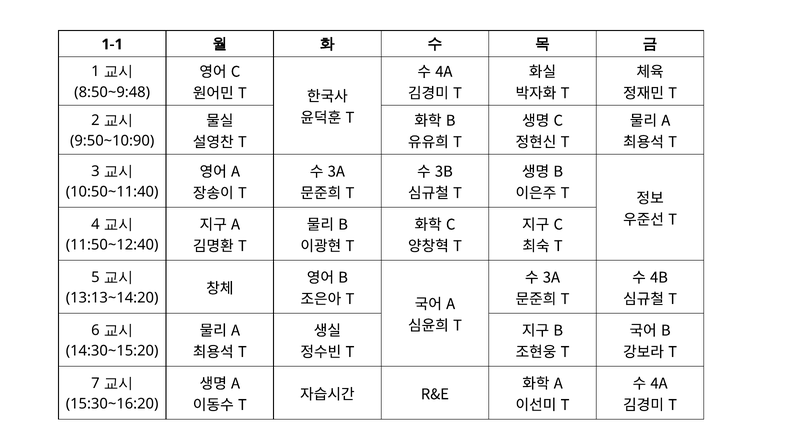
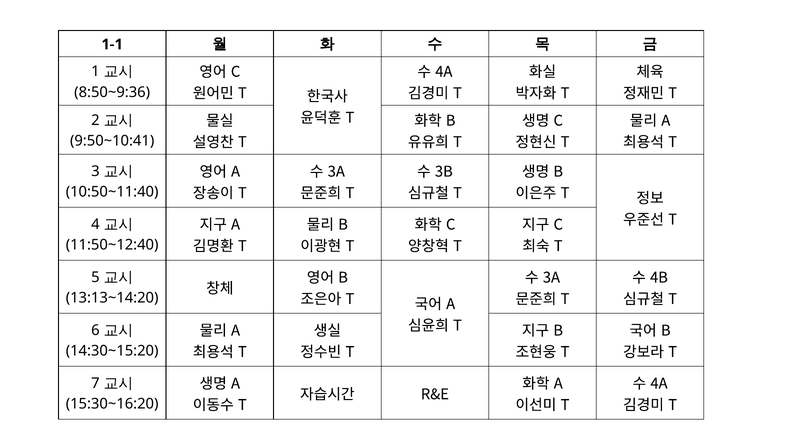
8:50~9:48: 8:50~9:48 -> 8:50~9:36 (112, 92)
9:50~10:90: 9:50~10:90 -> 9:50~10:41 (112, 141)
